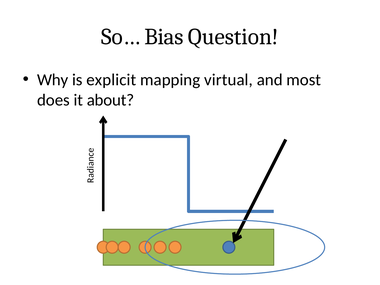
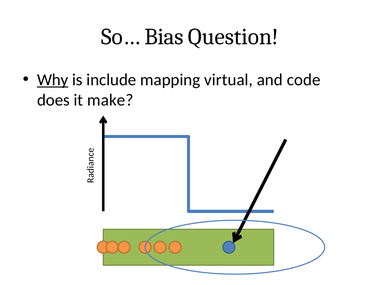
Why underline: none -> present (53, 80)
explicit: explicit -> include (111, 80)
most: most -> code (304, 80)
about: about -> make (110, 100)
